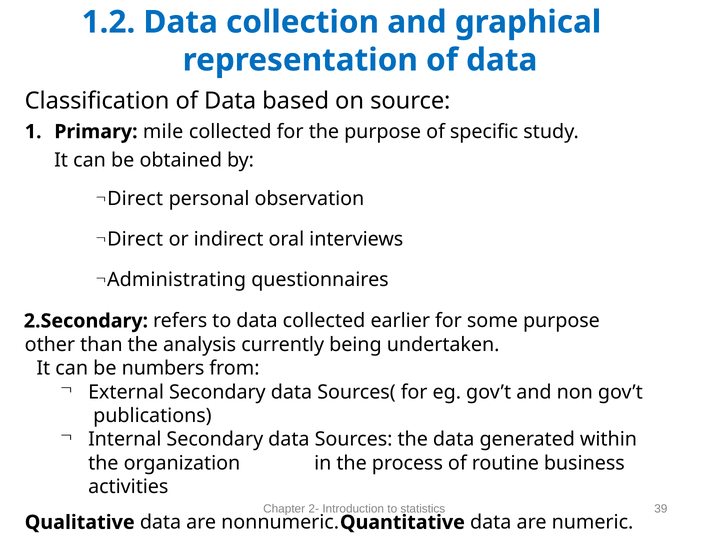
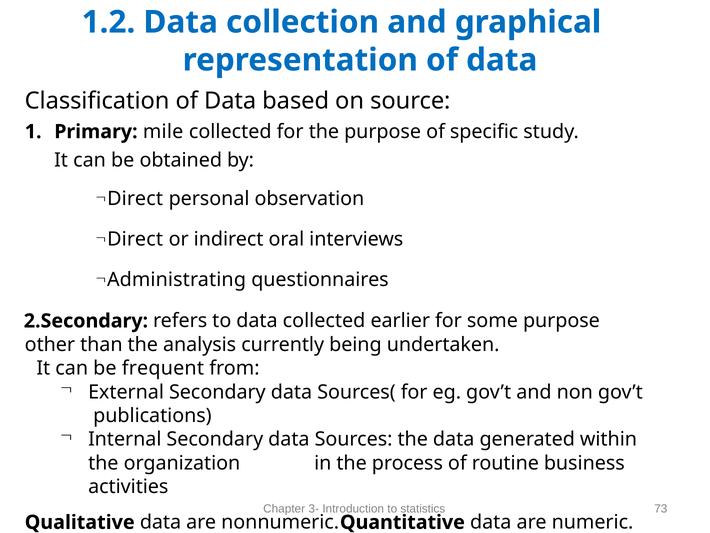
numbers: numbers -> frequent (163, 368)
2-: 2- -> 3- (314, 509)
39: 39 -> 73 (661, 509)
